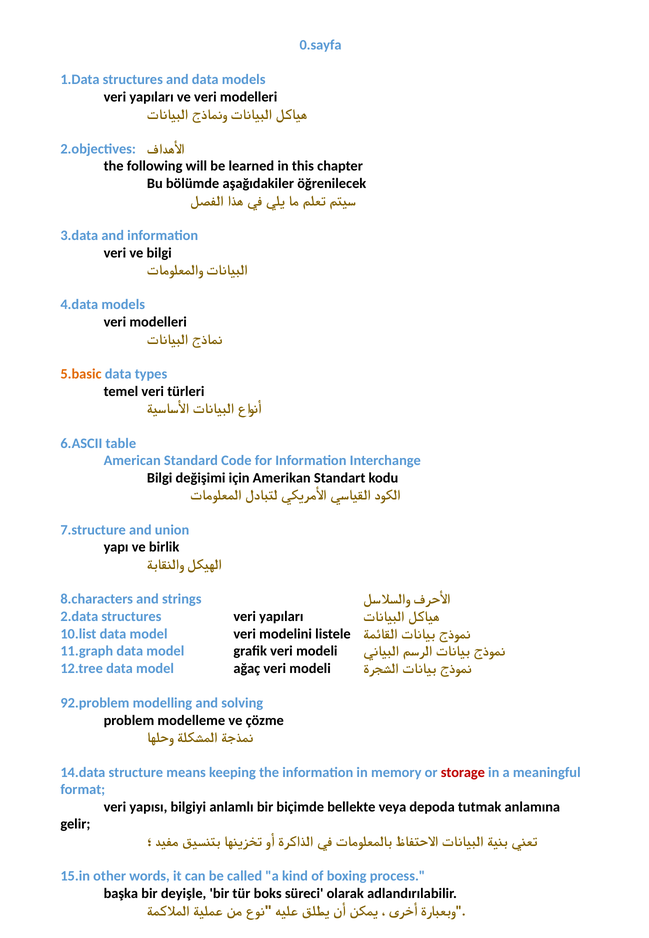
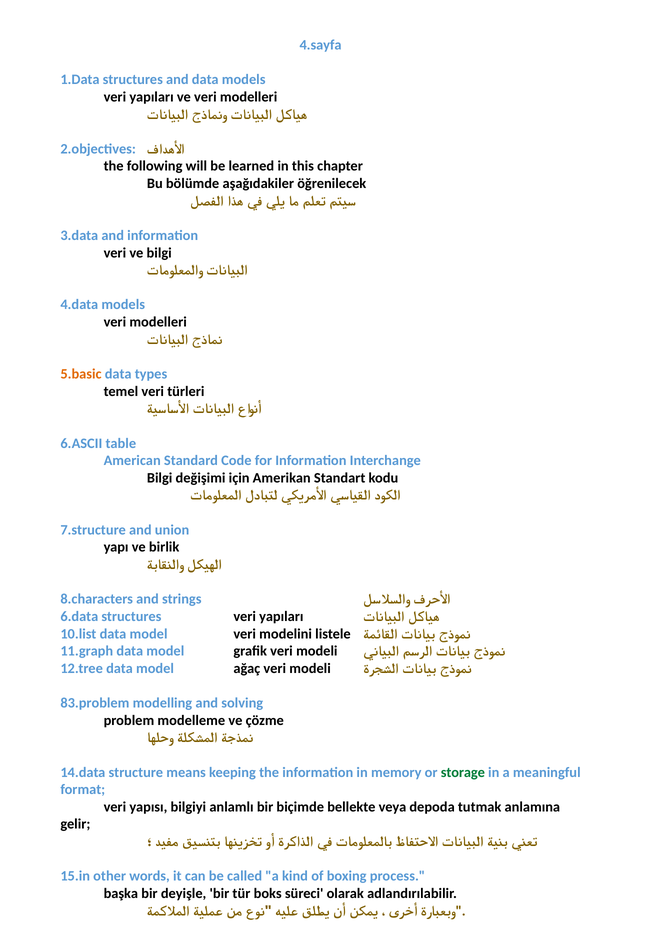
0.sayfa: 0.sayfa -> 4.sayfa (321, 45)
2.data: 2.data -> 6.data (79, 616)
92.problem: 92.problem -> 83.problem (95, 703)
storage colour: red -> green (463, 772)
